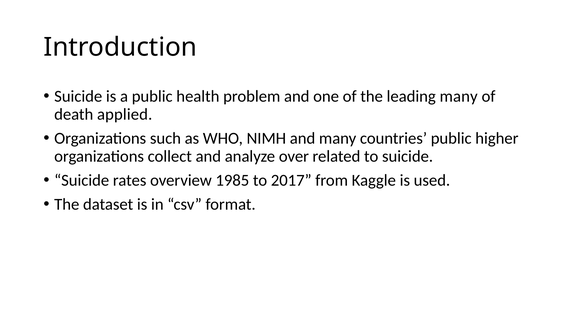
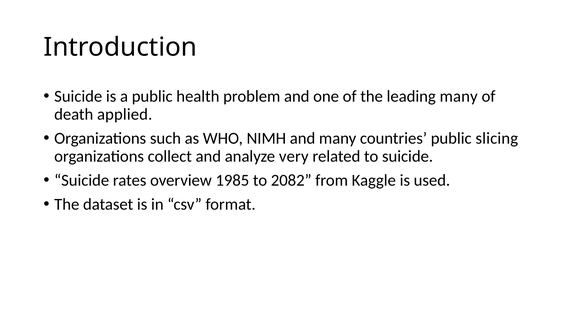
higher: higher -> slicing (497, 138)
over: over -> very (294, 156)
2017: 2017 -> 2082 (291, 180)
